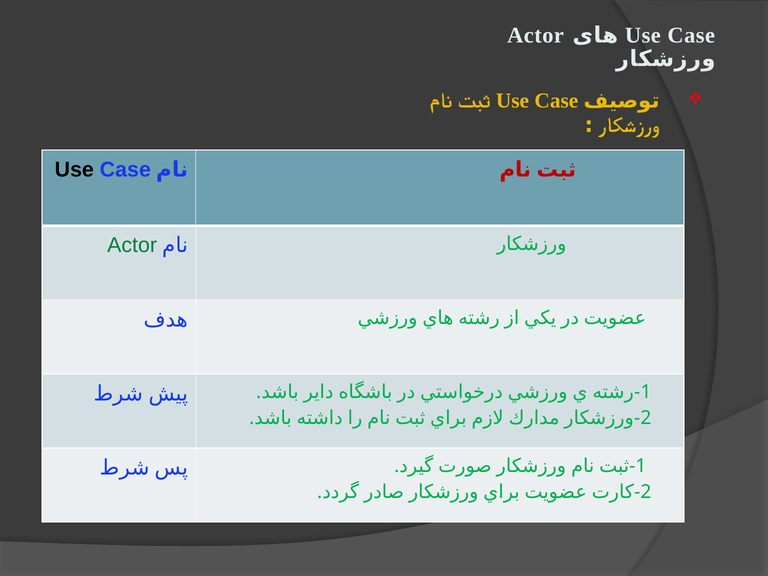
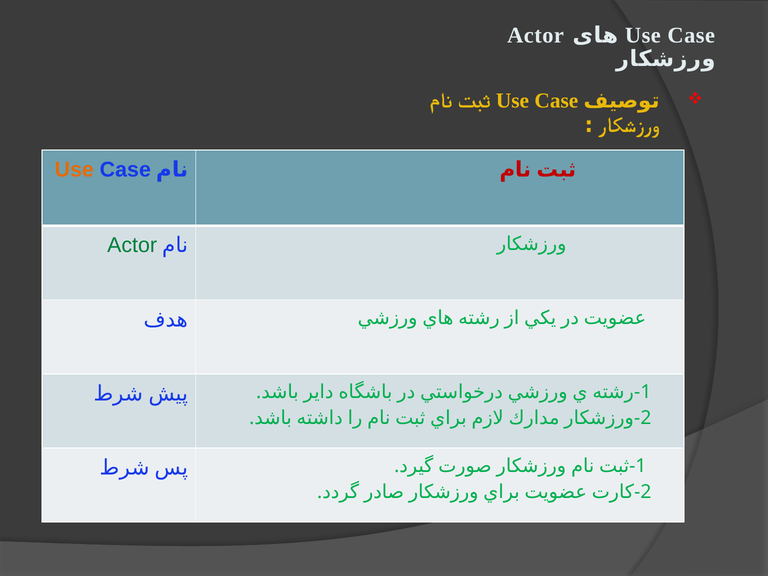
Use colour: black -> orange (74, 170)
